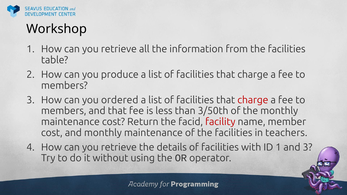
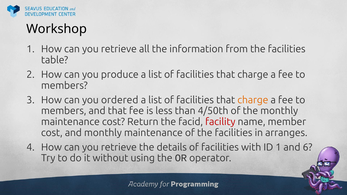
charge colour: red -> orange (253, 100)
3/50th: 3/50th -> 4/50th (213, 111)
teachers: teachers -> arranges (286, 133)
and 3: 3 -> 6 (308, 147)
